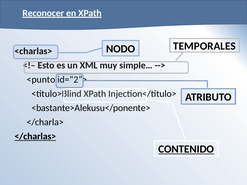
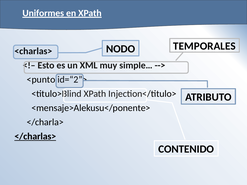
Reconocer: Reconocer -> Uniformes (43, 13)
<bastante>Alekusu</ponente>: <bastante>Alekusu</ponente> -> <mensaje>Alekusu</ponente> (91, 108)
CONTENIDO underline: present -> none (186, 149)
